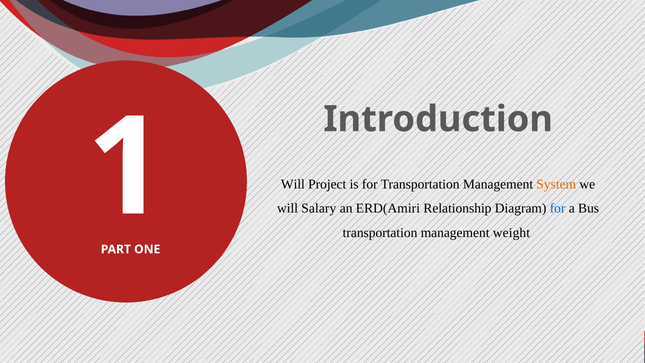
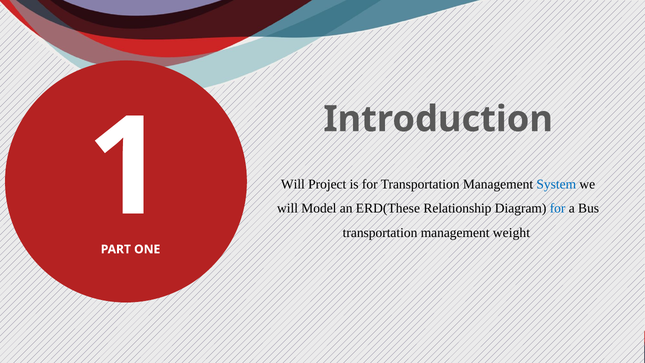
System colour: orange -> blue (556, 184)
Salary: Salary -> Model (319, 208)
ERD(Amiri: ERD(Amiri -> ERD(These (388, 208)
